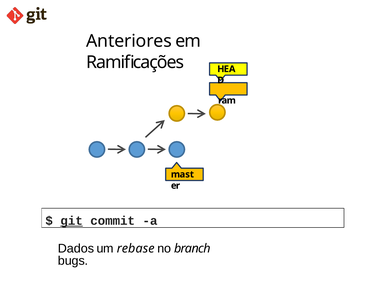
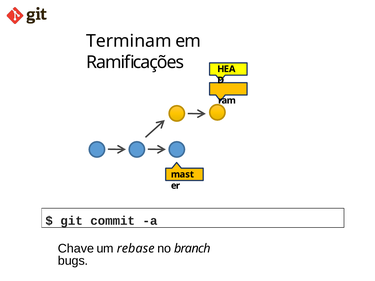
Anteriores: Anteriores -> Terminam (129, 41)
git underline: present -> none (72, 221)
Dados: Dados -> Chave (76, 249)
